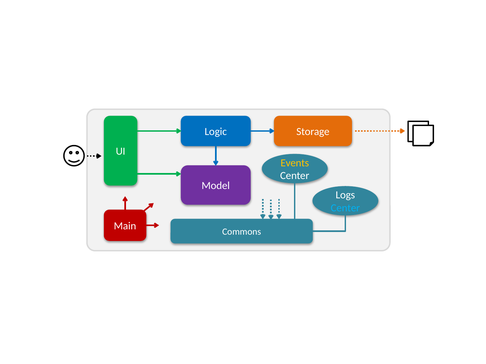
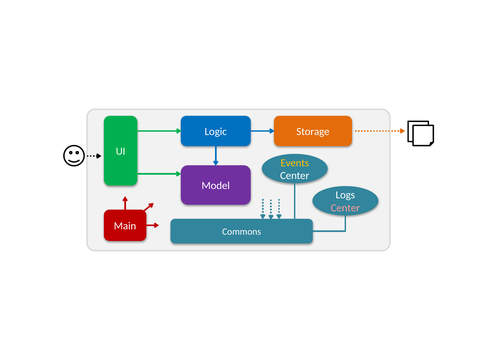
Center colour: light blue -> pink (345, 208)
